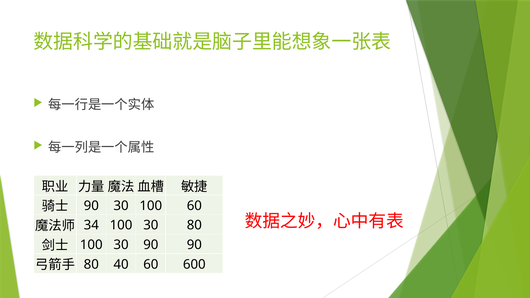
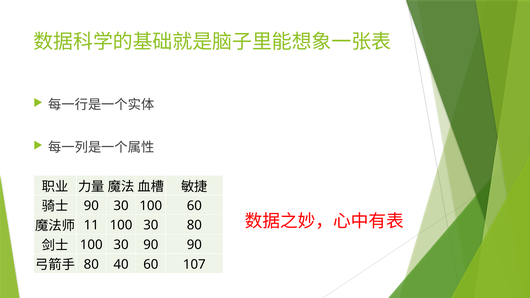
34: 34 -> 11 (91, 225)
600: 600 -> 107 (194, 264)
